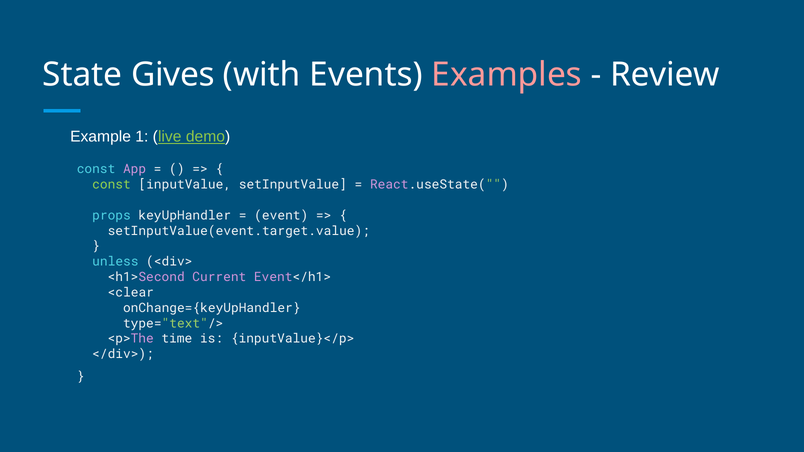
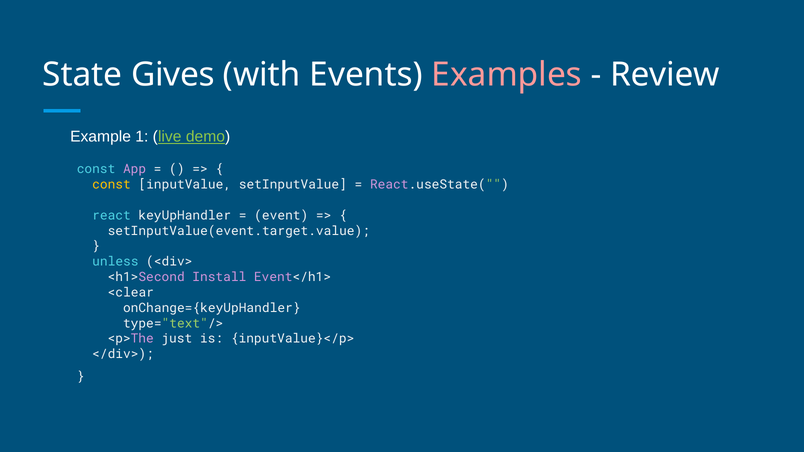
const colour: light green -> yellow (112, 185)
props: props -> react (112, 216)
Current: Current -> Install (219, 277)
time: time -> just (177, 339)
